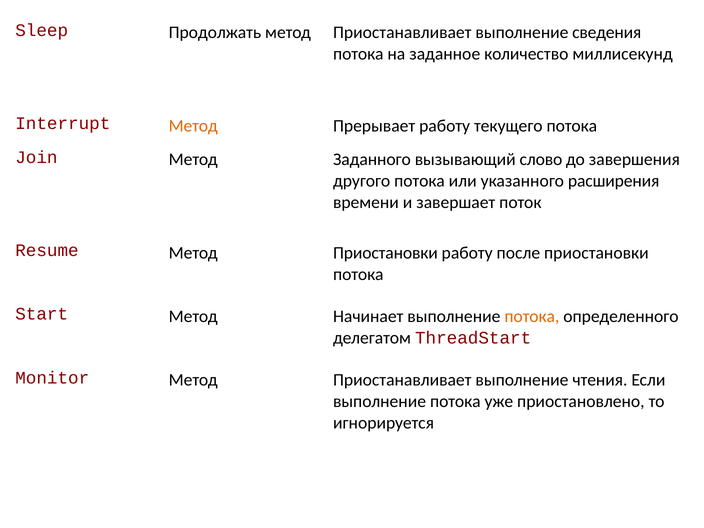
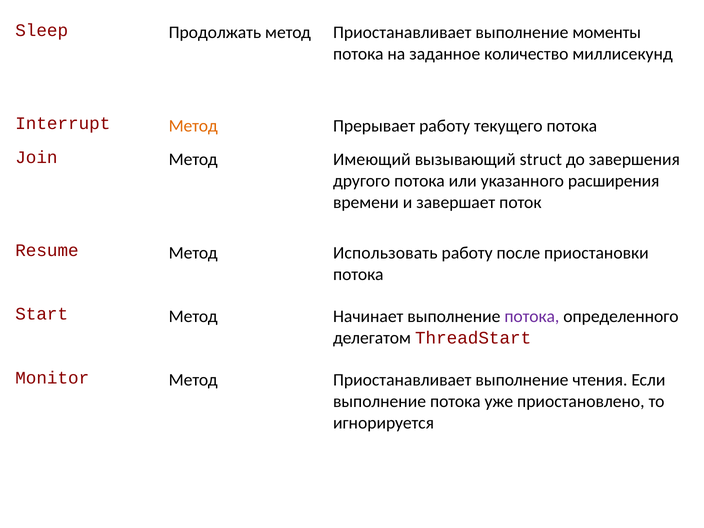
сведения: сведения -> моменты (607, 32)
Заданного: Заданного -> Имеющий (372, 160)
слово: слово -> struct (541, 160)
Метод Приостановки: Приостановки -> Использовать (385, 253)
потока colour: orange -> purple (532, 316)
